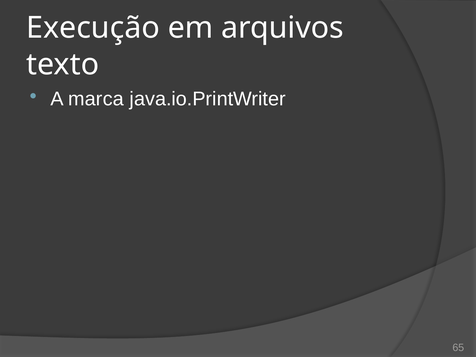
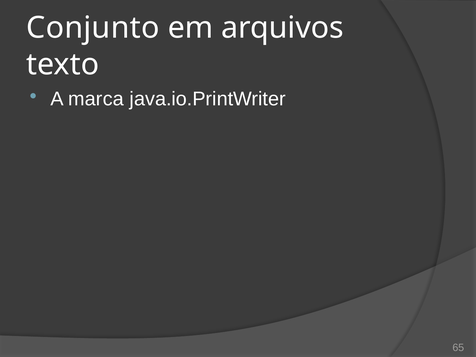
Execução: Execução -> Conjunto (93, 28)
